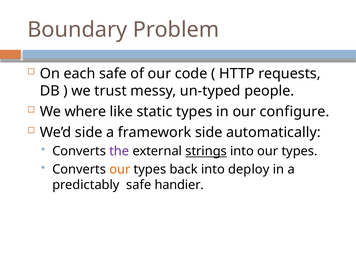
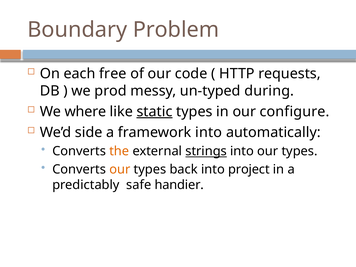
each safe: safe -> free (113, 74)
trust: trust -> prod (111, 91)
people: people -> during (269, 91)
static underline: none -> present (155, 112)
framework side: side -> into (209, 132)
the colour: purple -> orange (119, 151)
deploy: deploy -> project (249, 169)
